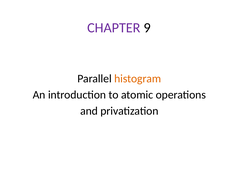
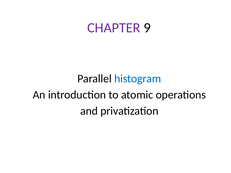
histogram colour: orange -> blue (138, 79)
